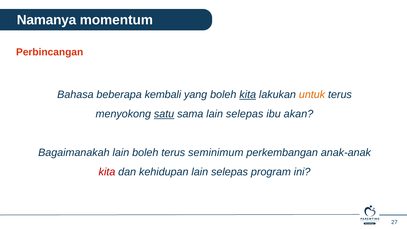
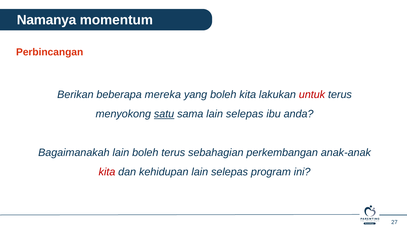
Bahasa: Bahasa -> Berikan (75, 95)
kembali: kembali -> mereka (163, 95)
kita underline: present -> none (248, 95)
untuk colour: orange -> red (312, 95)
akan: akan -> anda (299, 114)
seminimum: seminimum -> sebahagian (216, 153)
